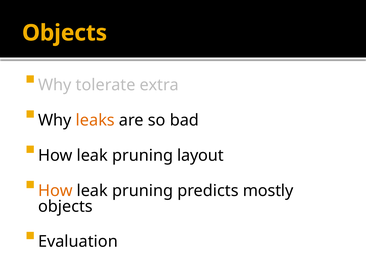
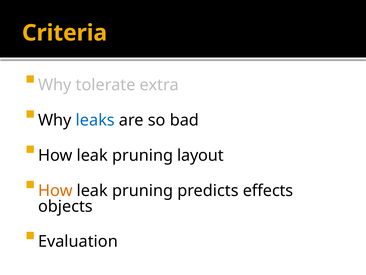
Objects: Objects -> Criteria (65, 33)
leaks colour: orange -> blue (95, 120)
mostly: mostly -> effects (268, 190)
